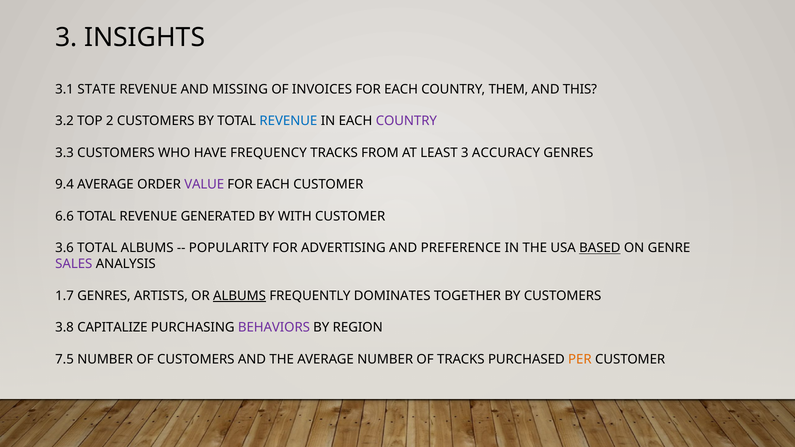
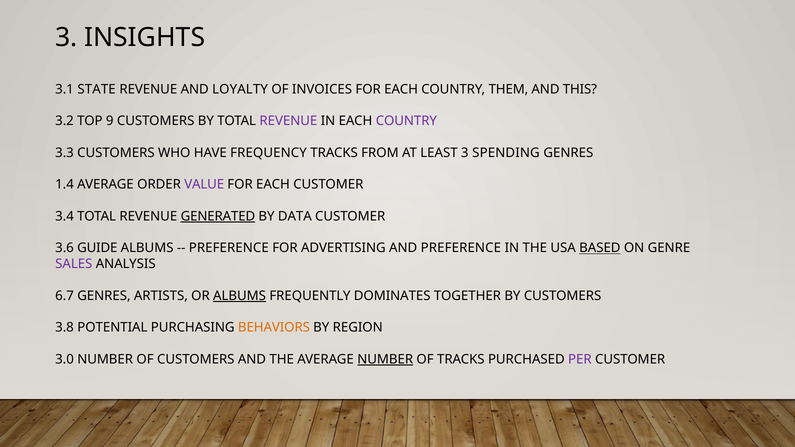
MISSING: MISSING -> LOYALTY (240, 89)
2: 2 -> 9 (110, 121)
REVENUE colour: blue -> purple (288, 121)
ACCURACY: ACCURACY -> SPENDING (506, 153)
9.4: 9.4 -> 1.4 (65, 185)
6.6: 6.6 -> 3.4 (65, 216)
GENERATED underline: none -> present (218, 216)
WITH: WITH -> DATA (295, 216)
3.6 TOTAL: TOTAL -> GUIDE (97, 248)
POPULARITY: POPULARITY -> PREFERENCE (229, 248)
1.7: 1.7 -> 6.7 (65, 296)
CAPITALIZE: CAPITALIZE -> POTENTIAL (112, 328)
BEHAVIORS colour: purple -> orange (274, 328)
7.5: 7.5 -> 3.0 (65, 359)
NUMBER underline: none -> present (385, 359)
PER colour: orange -> purple (580, 359)
